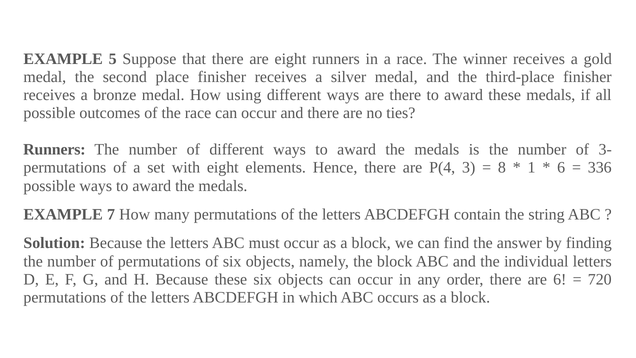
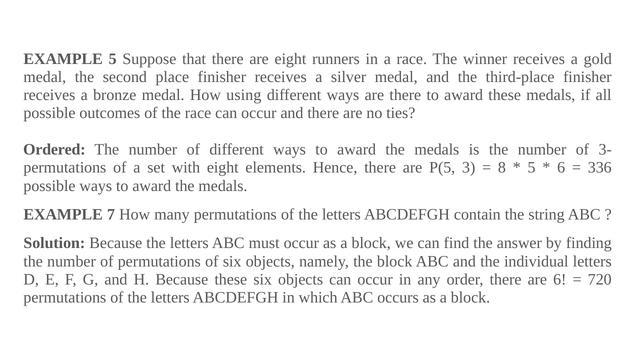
Runners: Runners -> Ordered (54, 149)
P(4: P(4 -> P(5 (442, 167)
1: 1 -> 5 (532, 167)
